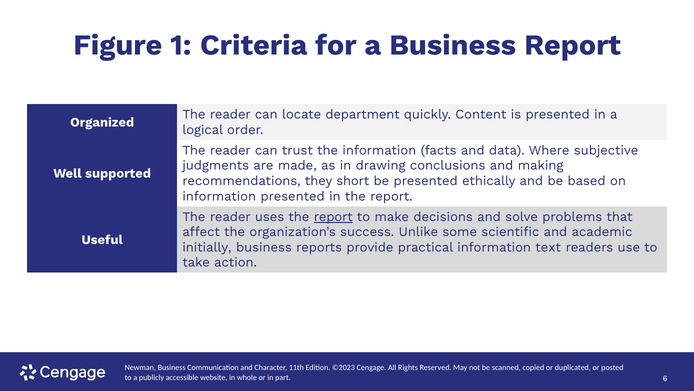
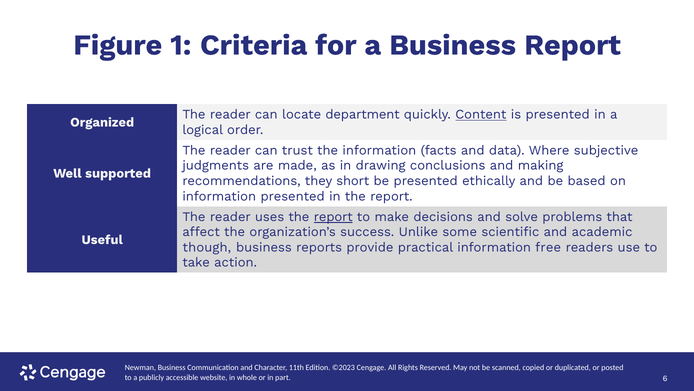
Content underline: none -> present (481, 114)
initially: initially -> though (207, 247)
text: text -> free (548, 247)
